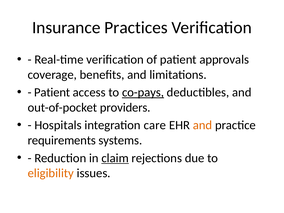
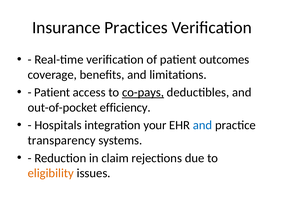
approvals: approvals -> outcomes (224, 60)
providers: providers -> efficiency (125, 108)
care: care -> your (155, 125)
and colour: orange -> blue (203, 125)
requirements: requirements -> transparency (62, 140)
claim underline: present -> none (115, 158)
